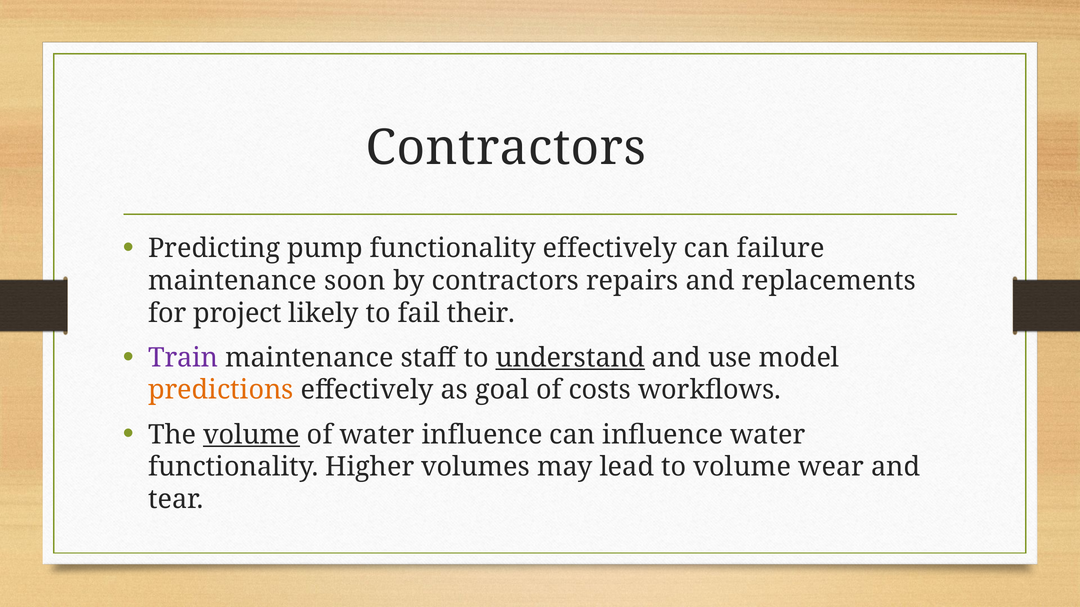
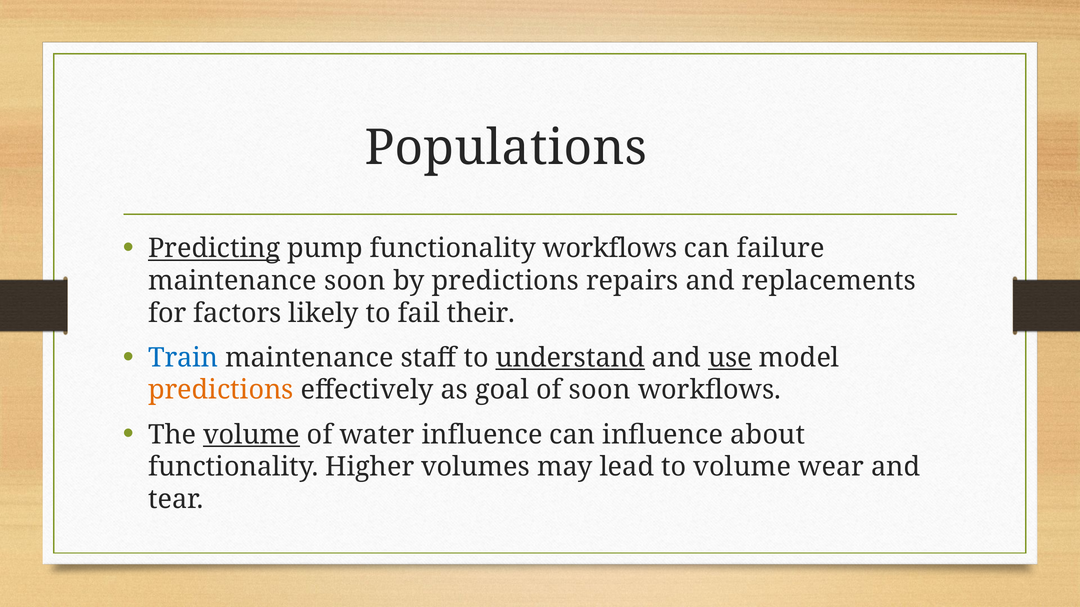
Contractors: Contractors -> Populations (506, 148)
Predicting underline: none -> present (214, 249)
functionality effectively: effectively -> workflows (610, 249)
by contractors: contractors -> predictions (505, 281)
project: project -> factors (237, 313)
Train colour: purple -> blue (183, 358)
use underline: none -> present (730, 358)
of costs: costs -> soon (600, 390)
influence water: water -> about (768, 435)
